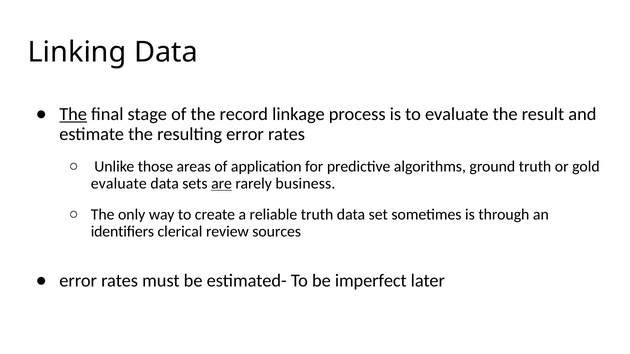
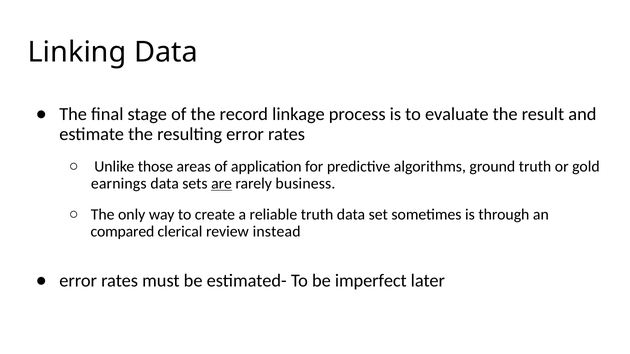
The underline: present -> none (73, 114)
evaluate: evaluate -> earnings (119, 184)
identiﬁers: identiﬁers -> compared (122, 232)
sources: sources -> instead (277, 232)
